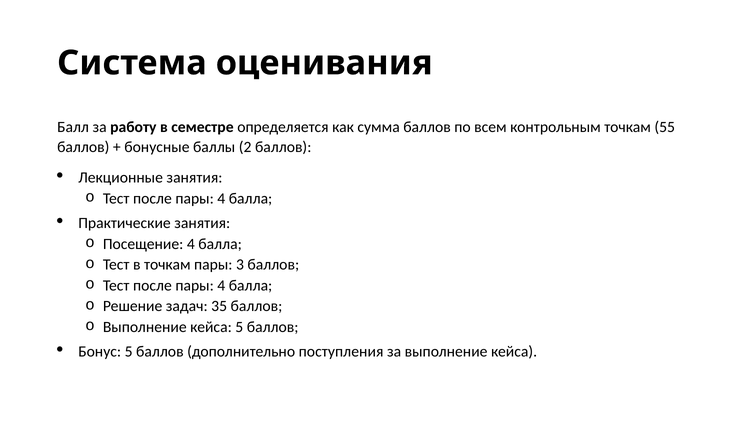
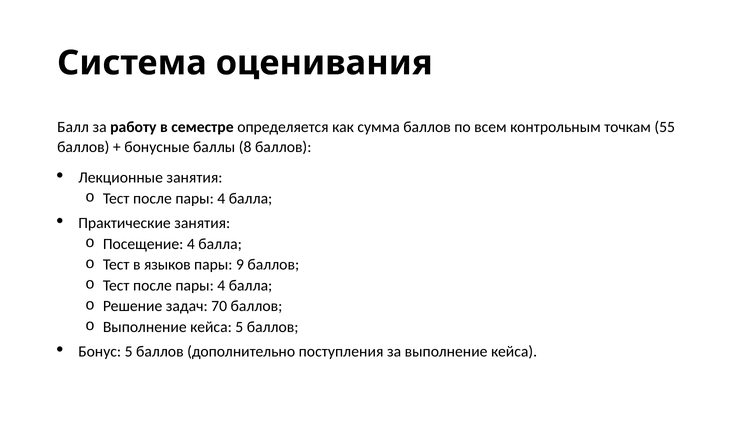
2: 2 -> 8 (245, 147)
в точкам: точкам -> языков (167, 265)
3: 3 -> 9 (240, 265)
35: 35 -> 70 (219, 306)
